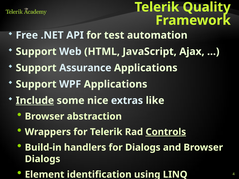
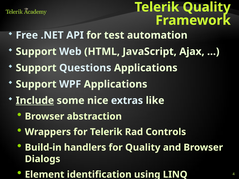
Assurance: Assurance -> Questions (85, 68)
Controls underline: present -> none (166, 132)
for Dialogs: Dialogs -> Quality (143, 148)
